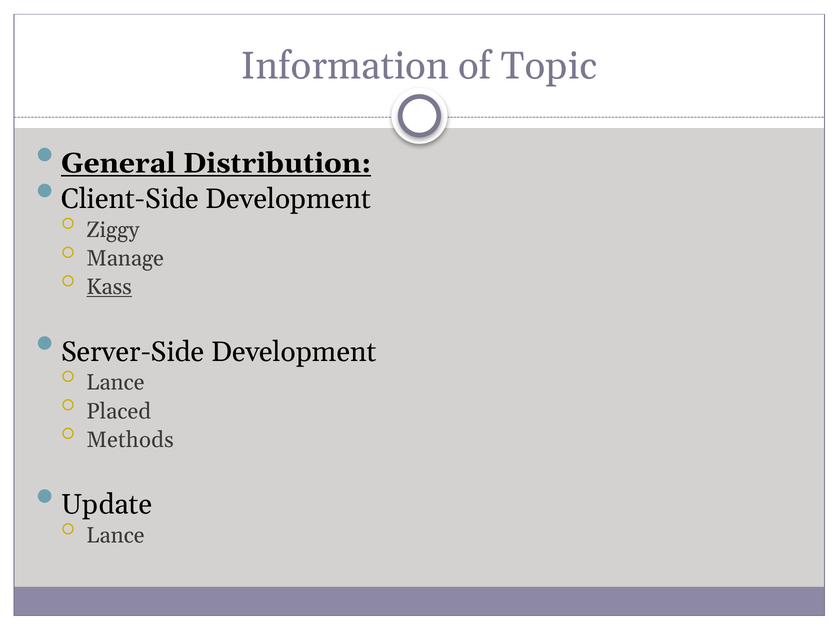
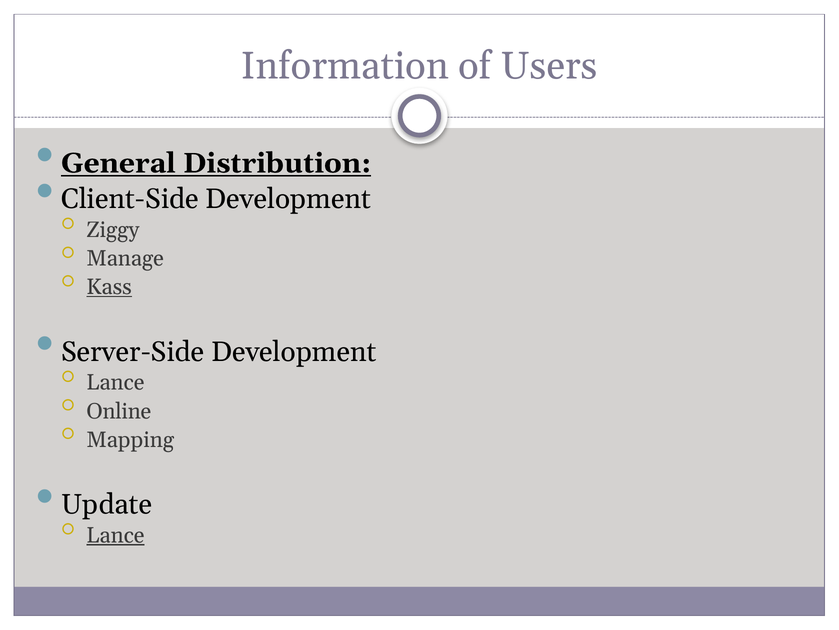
Topic: Topic -> Users (549, 66)
Placed: Placed -> Online (119, 411)
Methods: Methods -> Mapping (130, 439)
Lance underline: none -> present (115, 535)
